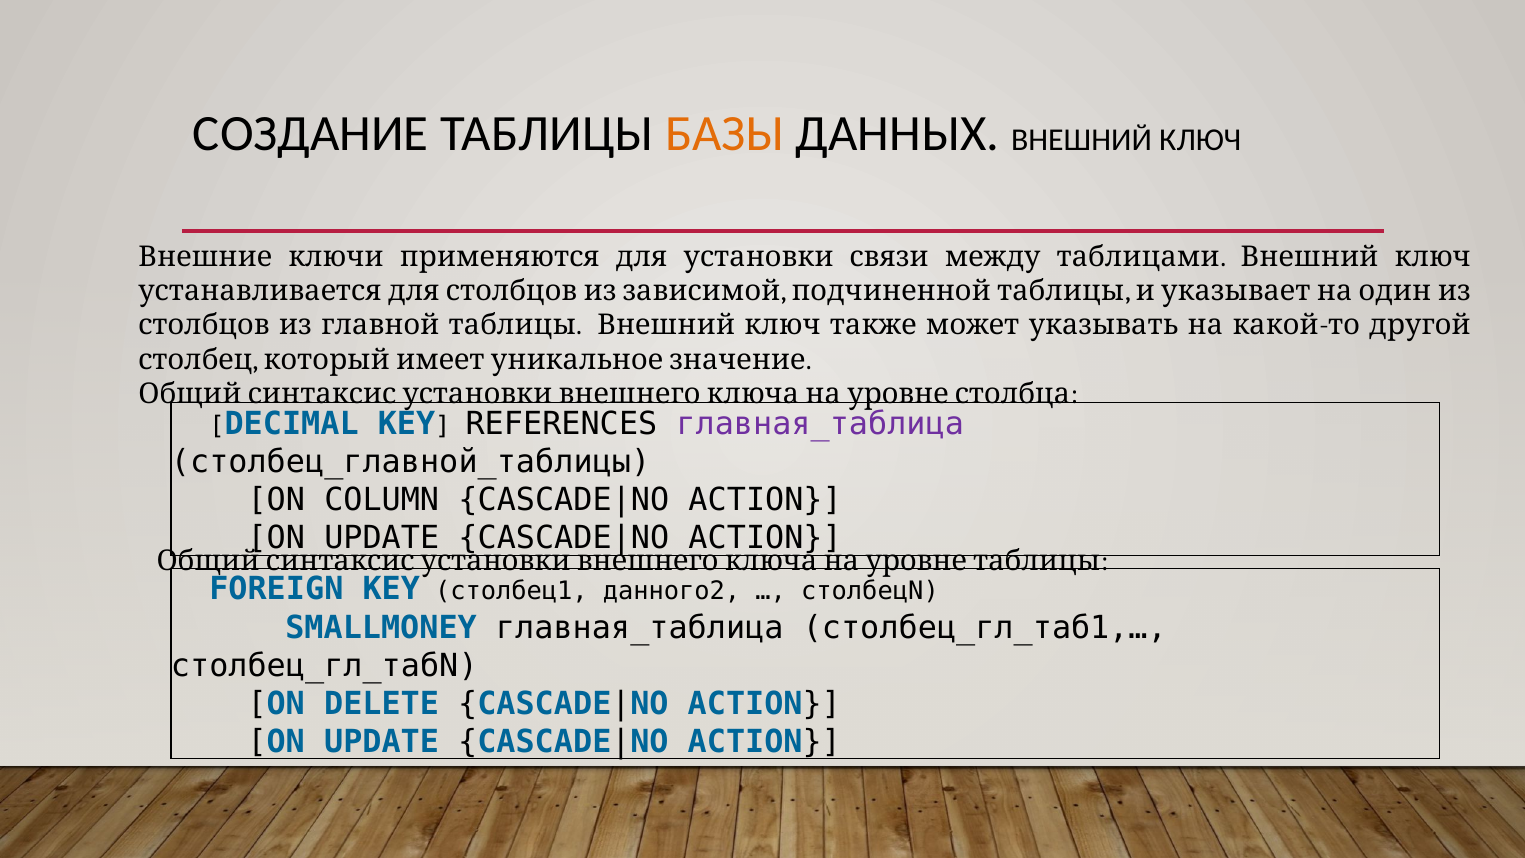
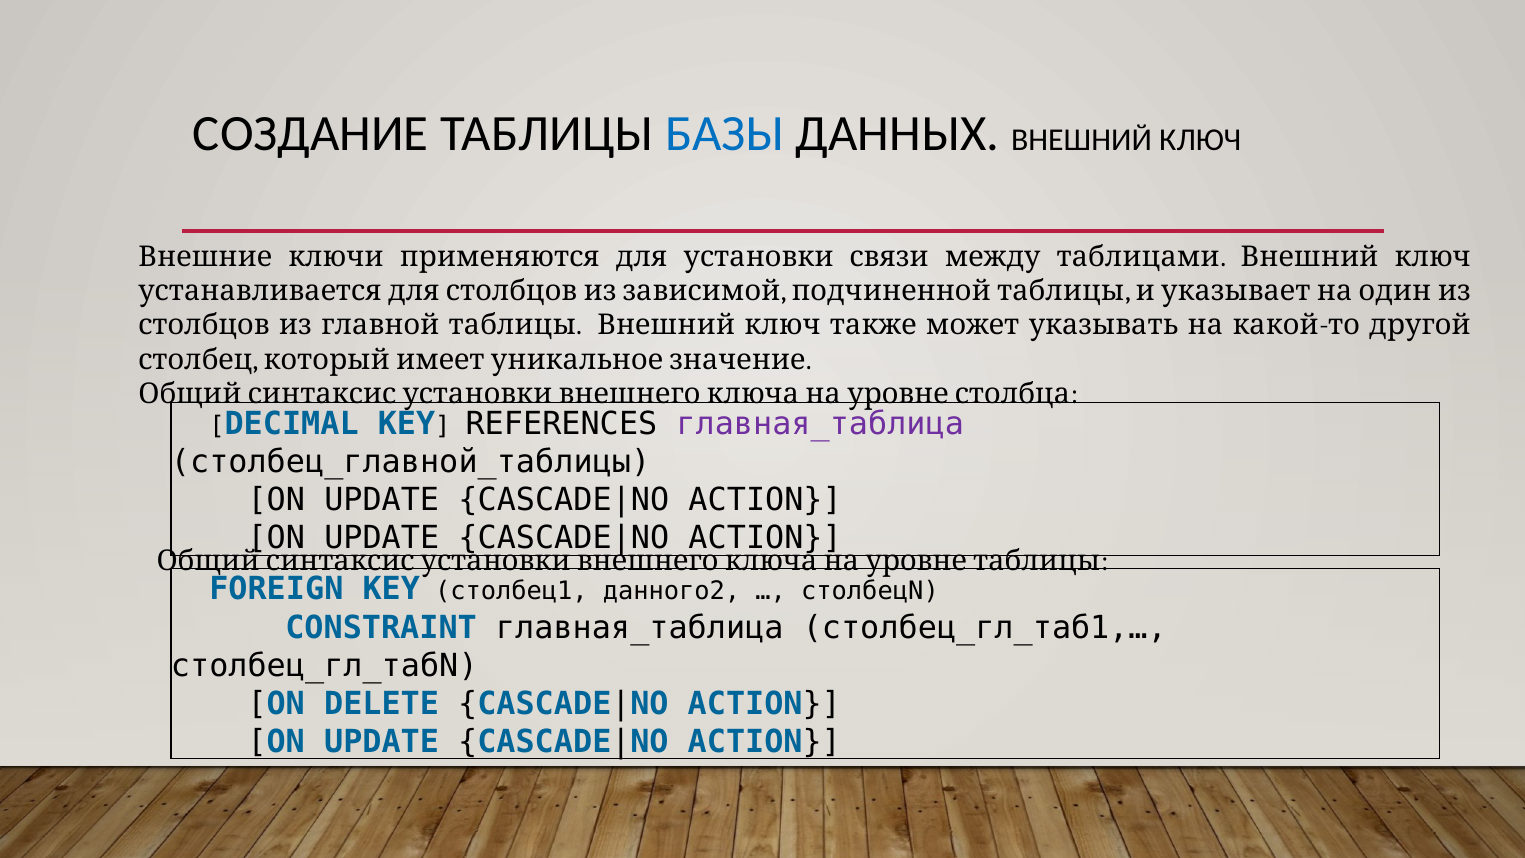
БАЗЫ colour: orange -> blue (725, 134)
COLUMN: COLUMN -> UPDATE (382, 500)
SMALLMONEY: SMALLMONEY -> CONSTRAINT (381, 627)
